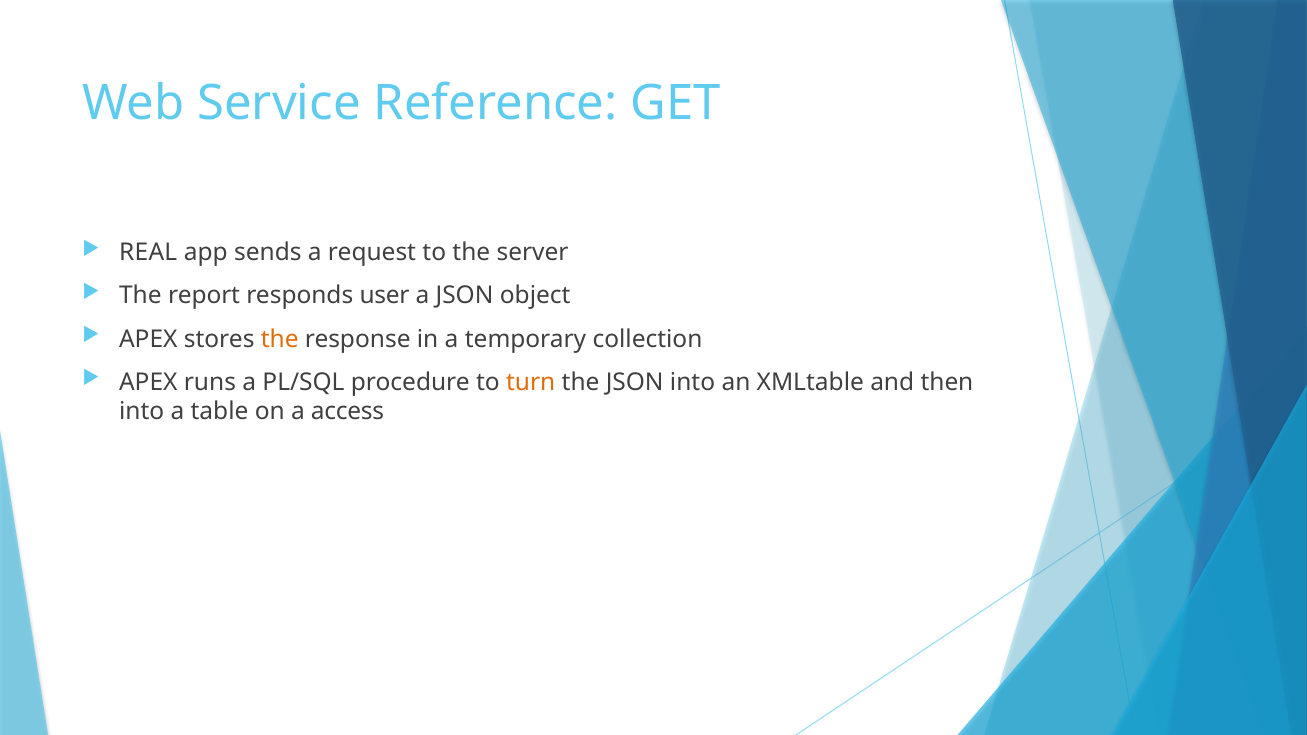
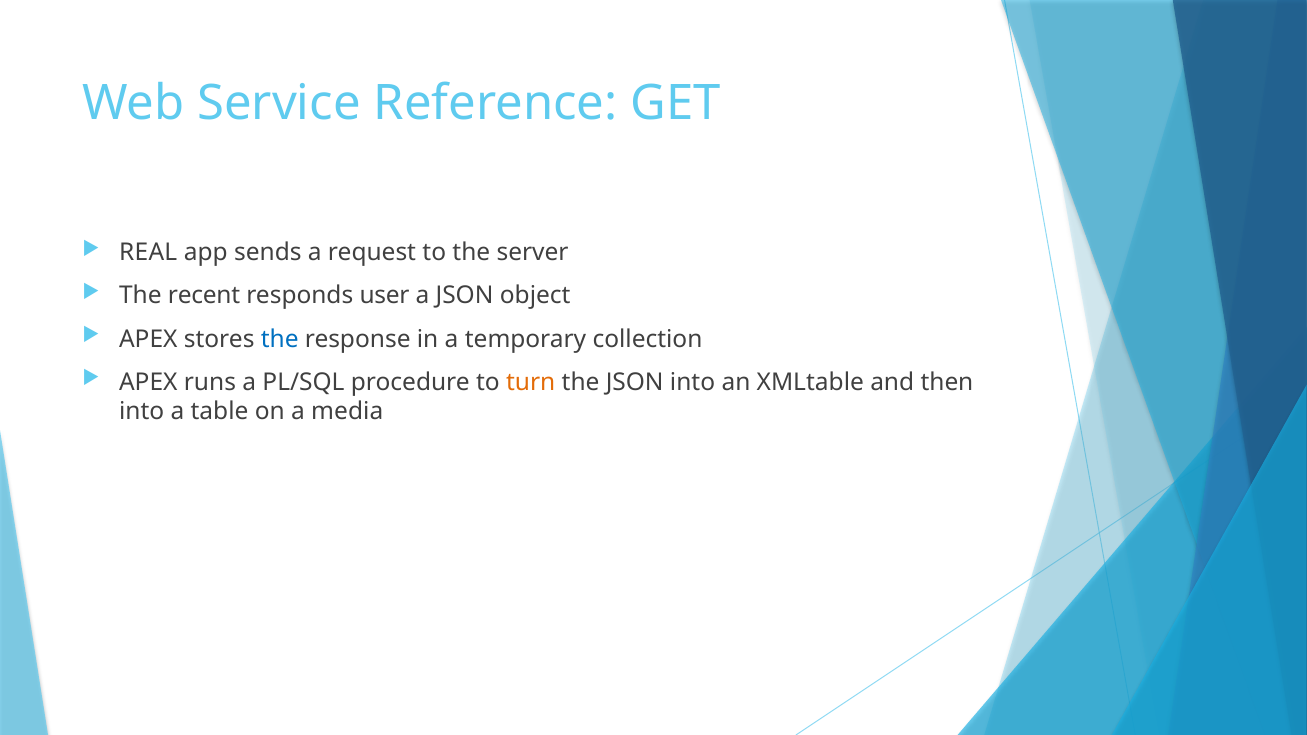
report: report -> recent (204, 296)
the colour: orange -> blue (280, 339)
access: access -> media (347, 411)
